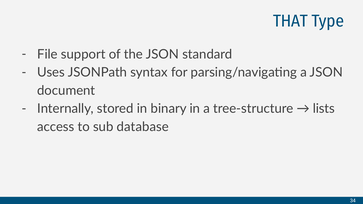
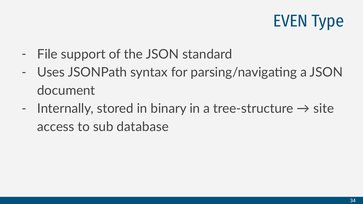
THAT: THAT -> EVEN (290, 21)
lists: lists -> site (324, 109)
